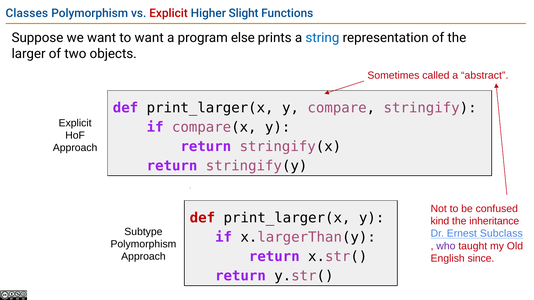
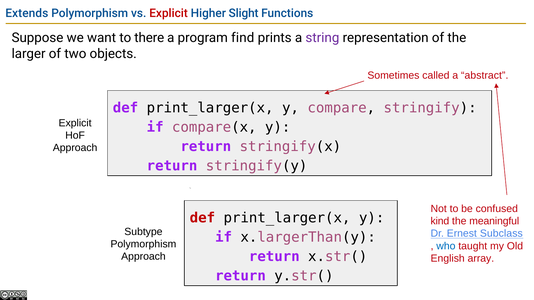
Classes: Classes -> Extends (27, 13)
to want: want -> there (149, 38)
else: else -> find (243, 38)
string colour: blue -> purple (322, 38)
inheritance: inheritance -> meaningful (494, 221)
who colour: purple -> blue (446, 246)
since: since -> array (481, 259)
